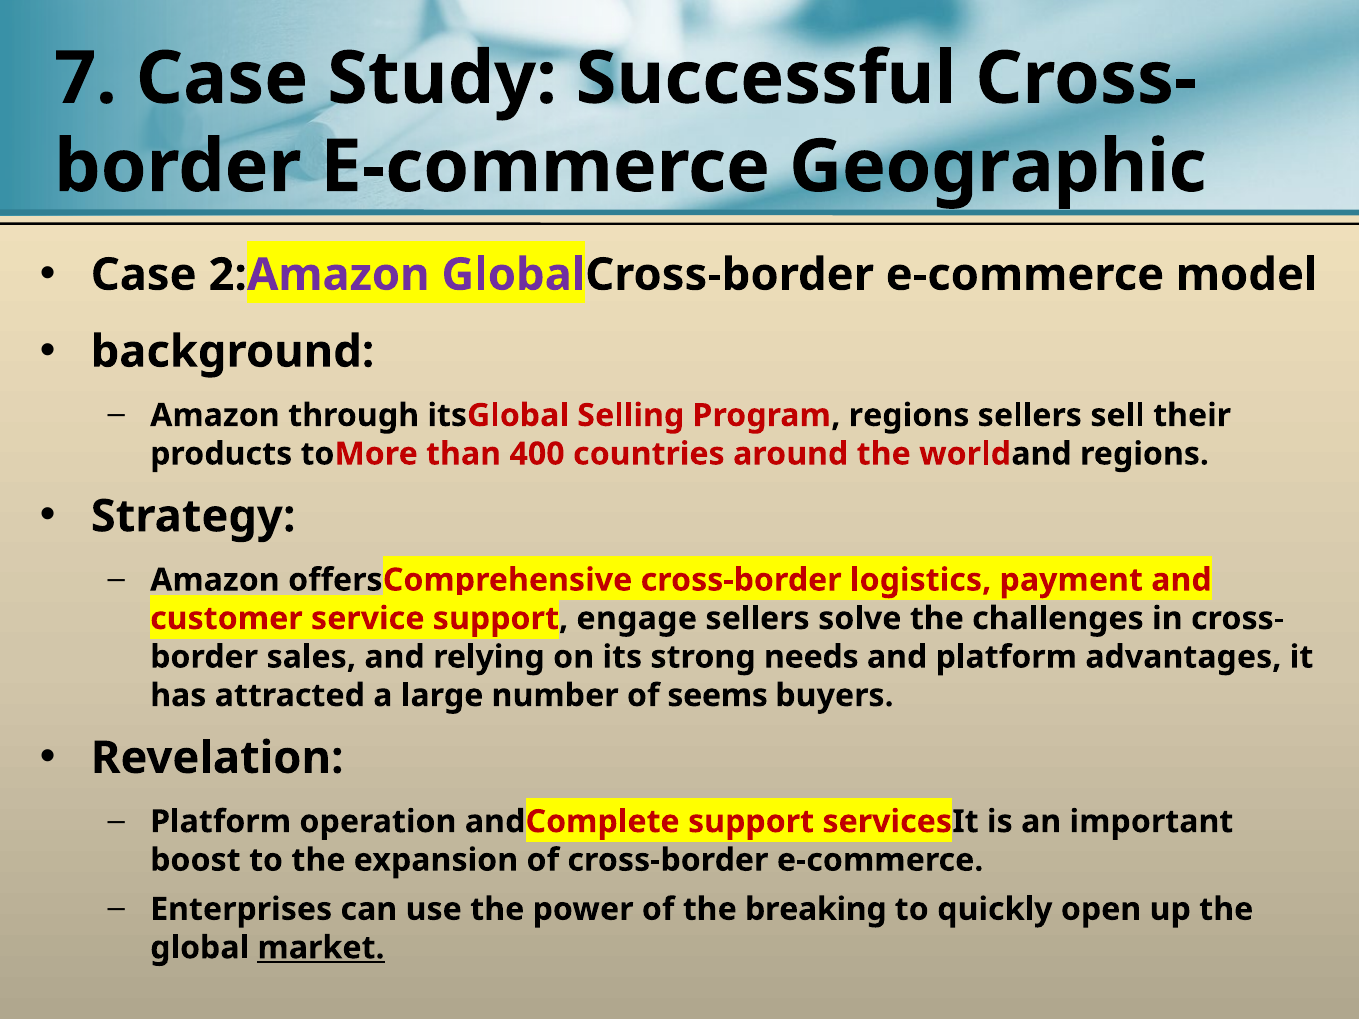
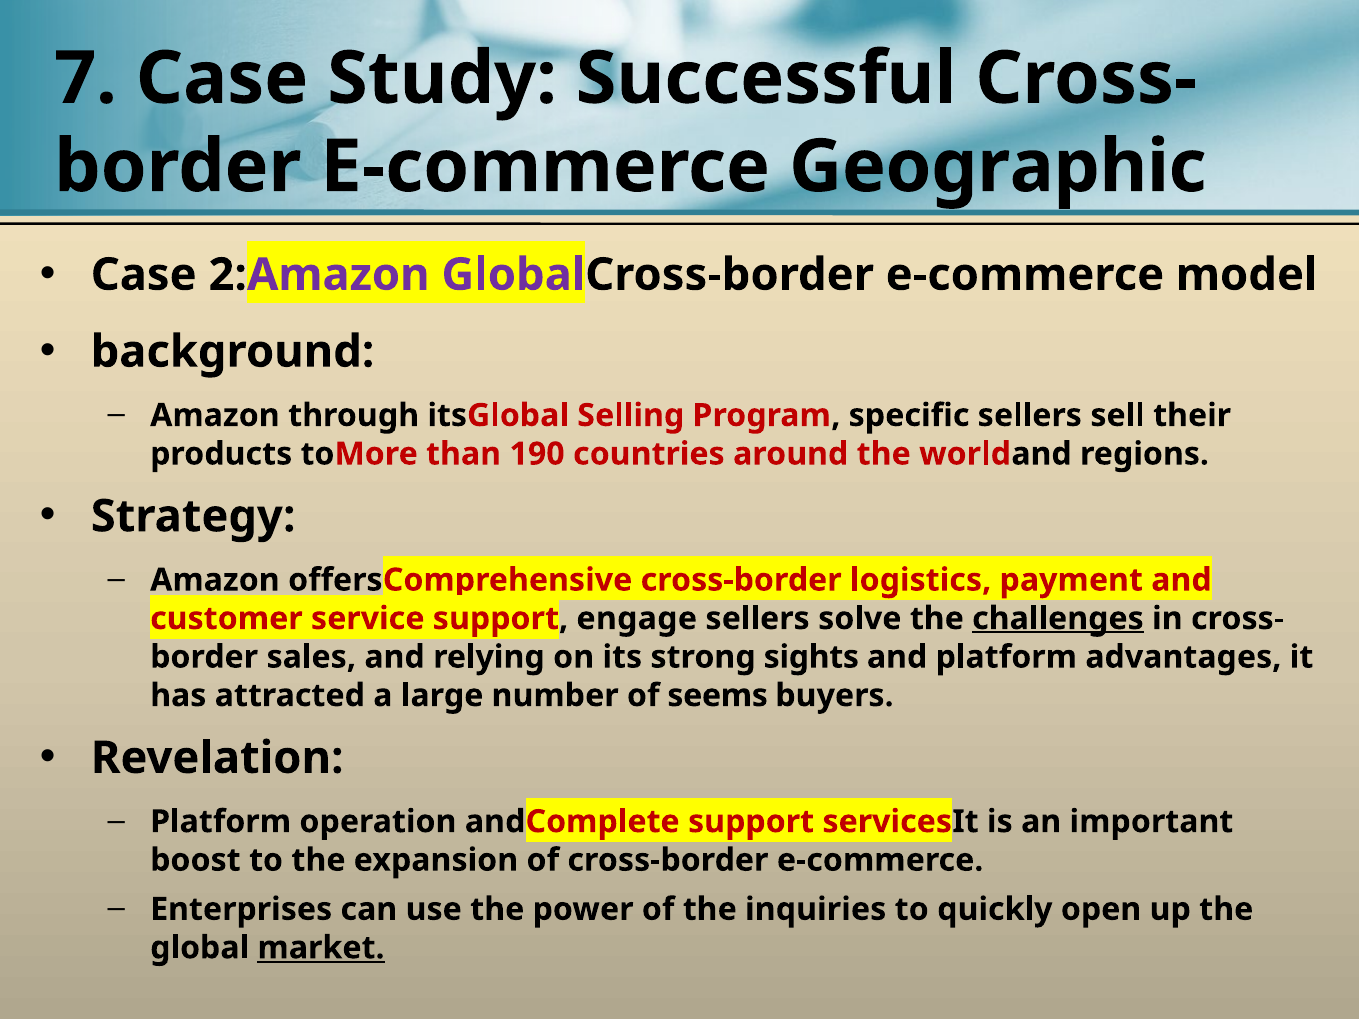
Program regions: regions -> specific (909, 416)
400: 400 -> 190 (537, 454)
challenges underline: none -> present (1058, 619)
needs: needs -> sights (811, 657)
breaking: breaking -> inquiries (816, 909)
